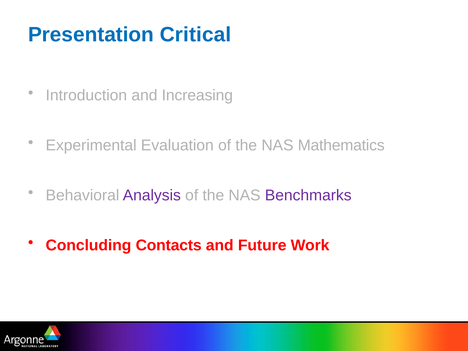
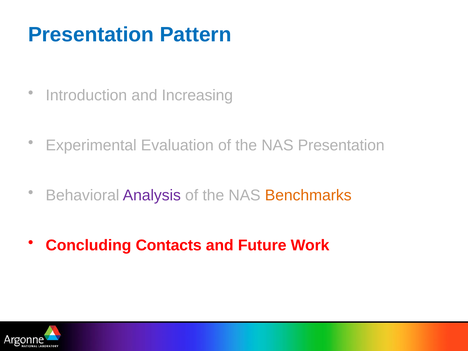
Critical: Critical -> Pattern (196, 35)
NAS Mathematics: Mathematics -> Presentation (341, 145)
Benchmarks colour: purple -> orange (308, 195)
